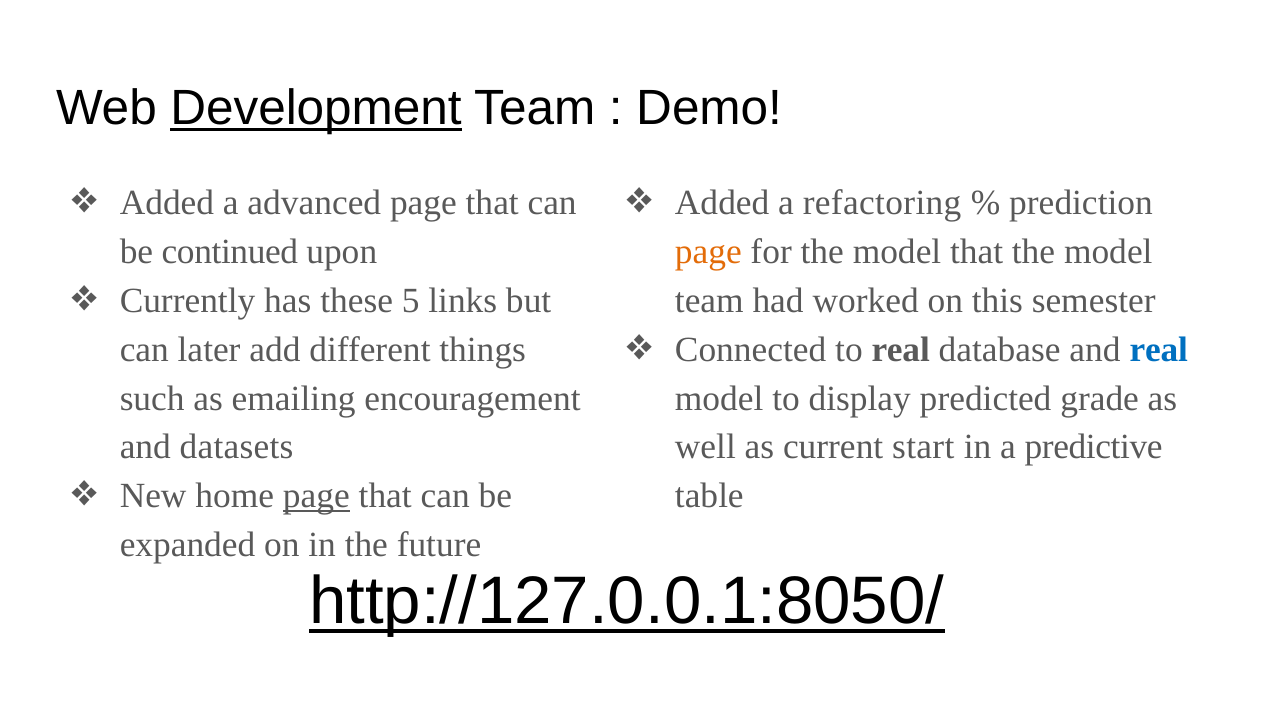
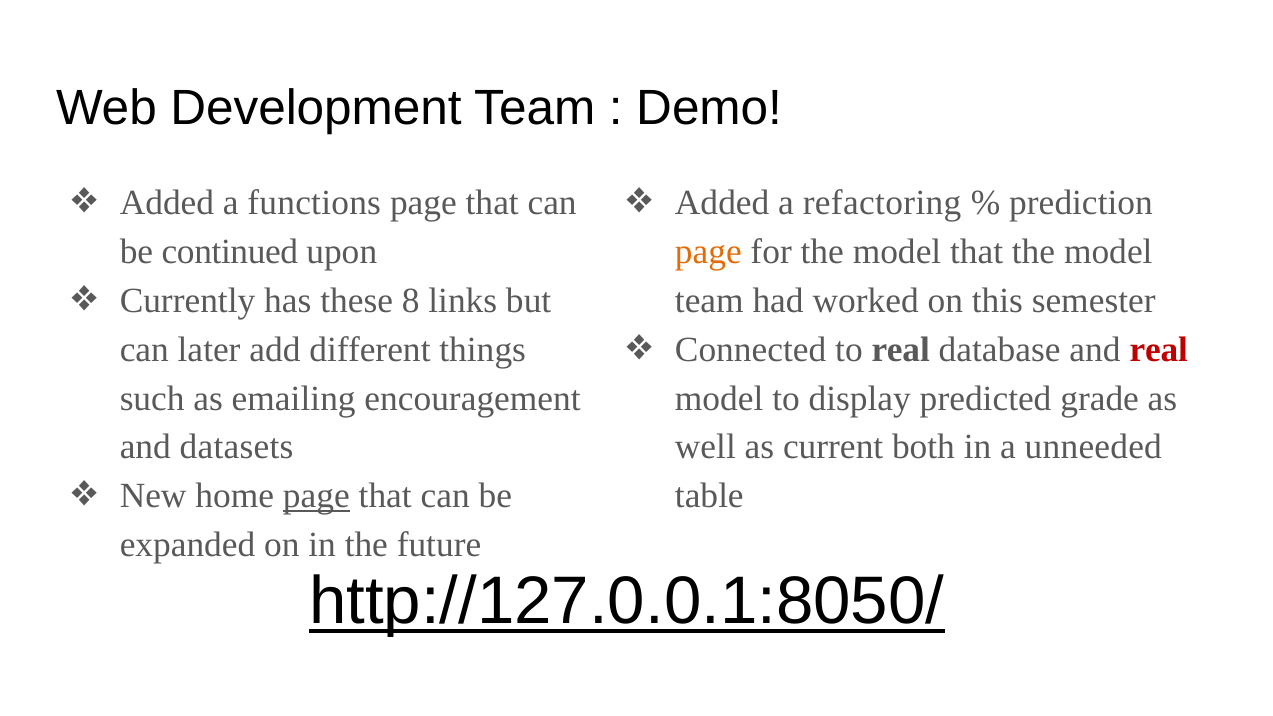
Development underline: present -> none (316, 108)
advanced: advanced -> functions (314, 203)
5: 5 -> 8 (411, 301)
real colour: blue -> red (1159, 350)
start: start -> both (923, 447)
predictive: predictive -> unneeded (1093, 447)
